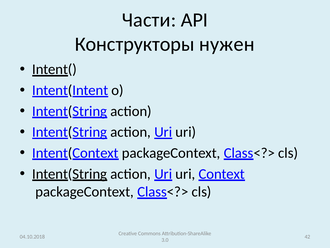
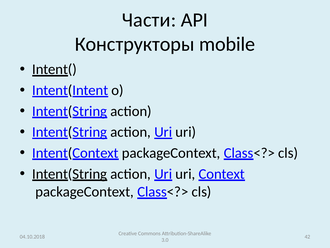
нужен: нужен -> mobile (227, 44)
